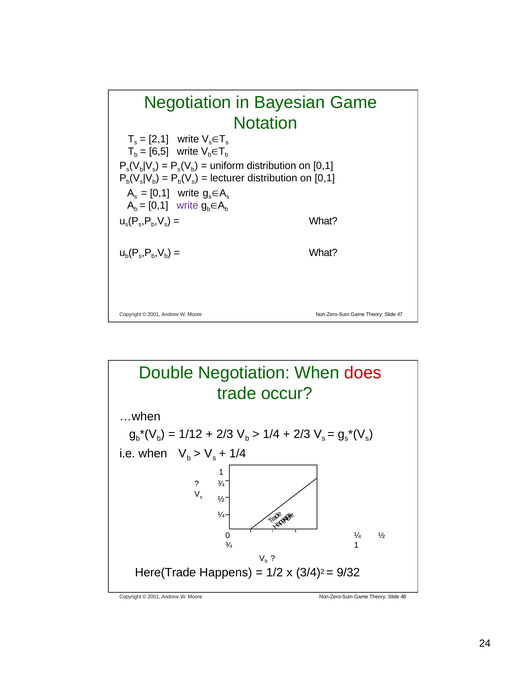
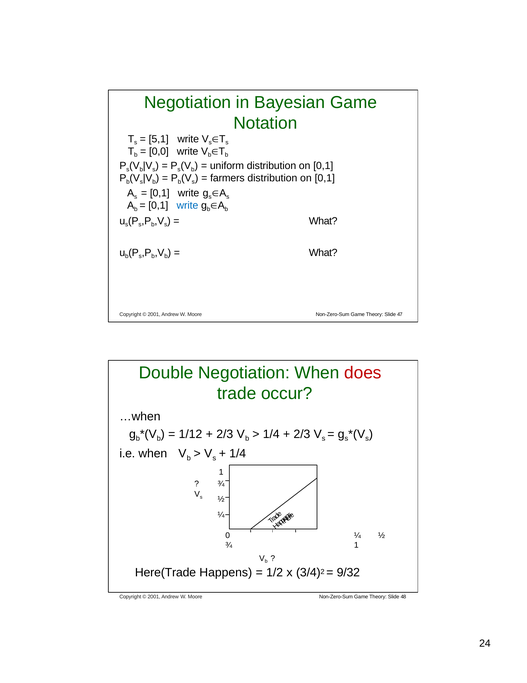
2,1: 2,1 -> 5,1 (159, 139)
6,5: 6,5 -> 0,0 (159, 151)
lecturer: lecturer -> farmers (227, 178)
write colour: purple -> blue (187, 205)
